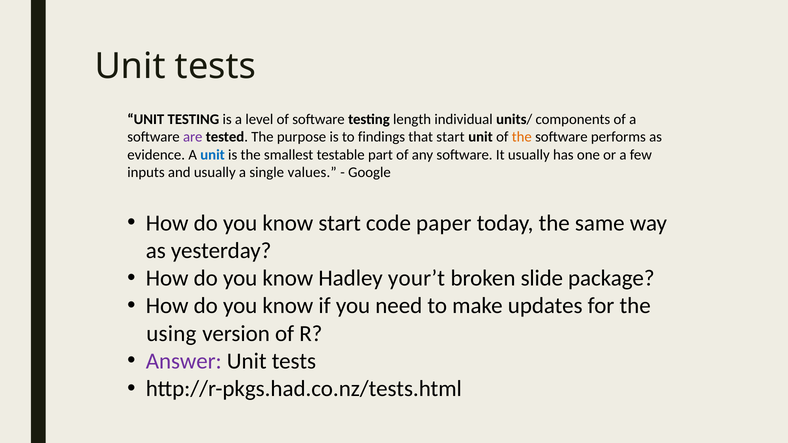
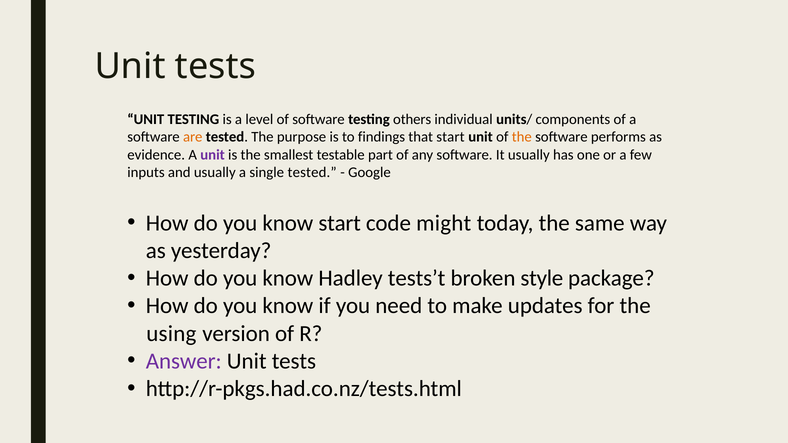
length: length -> others (412, 119)
are colour: purple -> orange (193, 137)
unit colour: blue -> purple (213, 155)
single values: values -> tested (312, 172)
paper: paper -> might (444, 223)
your’t: your’t -> tests’t (417, 278)
slide: slide -> style (542, 278)
